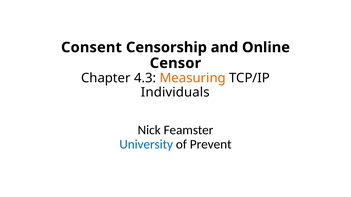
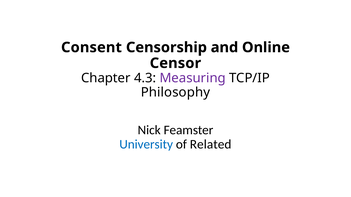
Measuring colour: orange -> purple (193, 78)
Individuals: Individuals -> Philosophy (175, 93)
Prevent: Prevent -> Related (211, 145)
